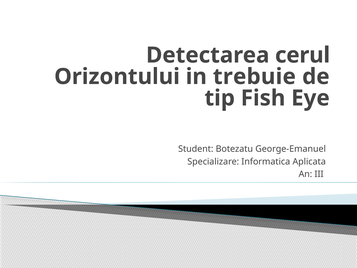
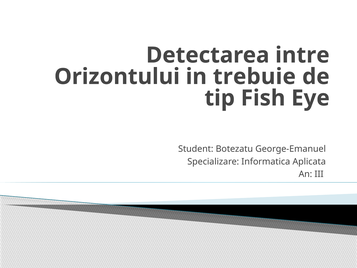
cerul: cerul -> intre (302, 55)
